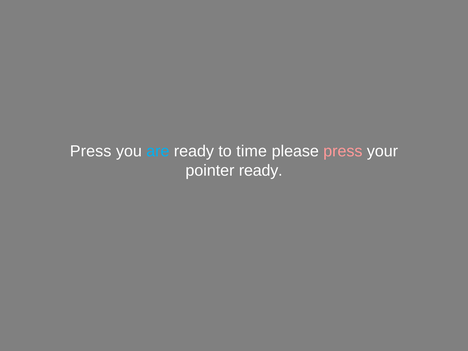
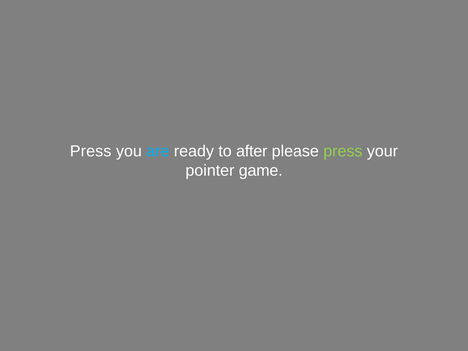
time: time -> after (252, 151)
press colour: pink -> light green (343, 151)
pointer ready: ready -> game (261, 171)
